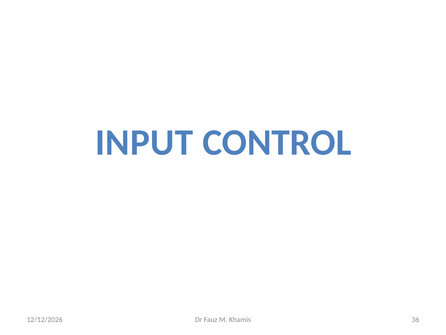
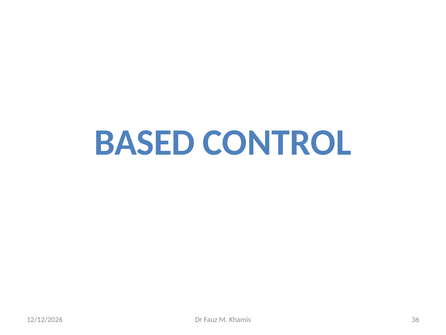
INPUT: INPUT -> BASED (145, 142)
